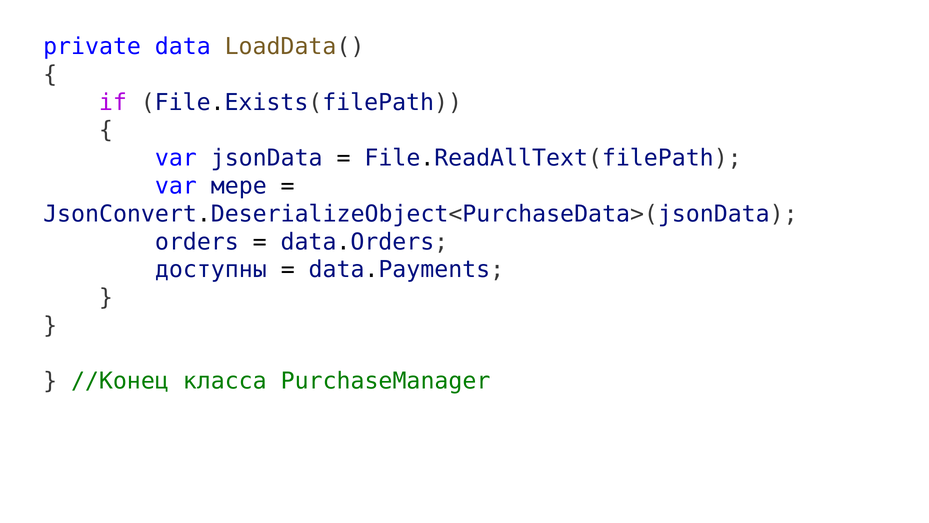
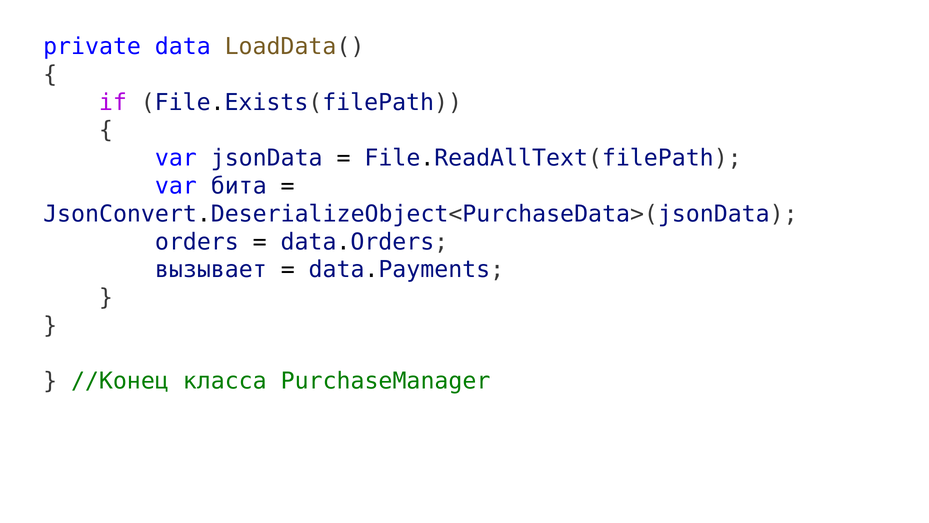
мере: мере -> бита (239, 186)
доступны: доступны -> вызывает (211, 269)
